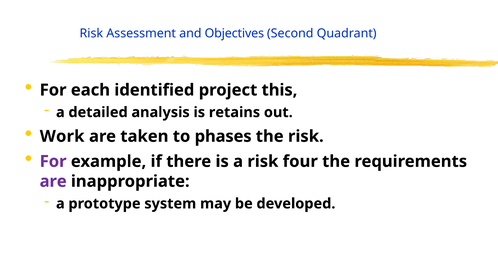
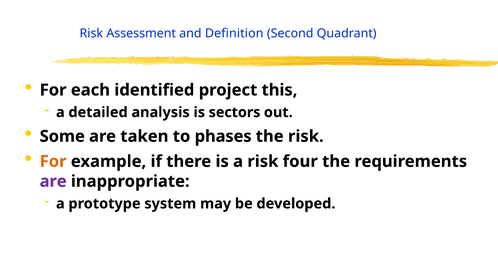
Objectives: Objectives -> Definition (234, 34)
retains: retains -> sectors (235, 112)
Work: Work -> Some (62, 136)
For colour: purple -> orange (53, 162)
